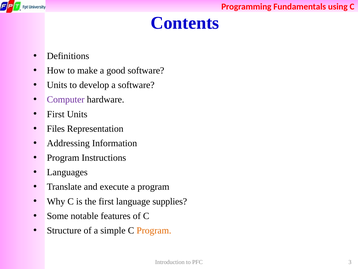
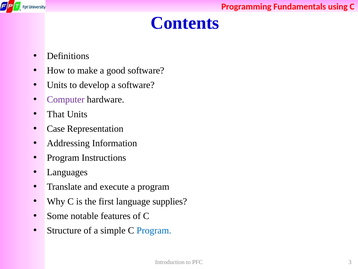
First: First -> That (56, 114)
Files: Files -> Case (56, 128)
Program colour: orange -> blue (154, 230)
